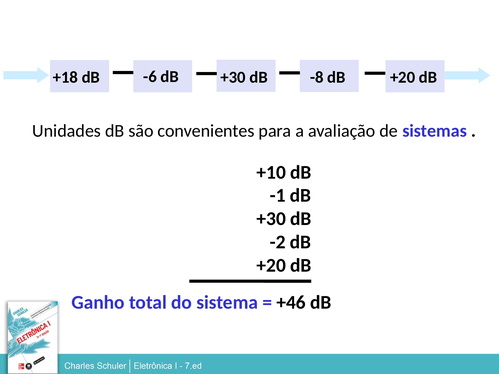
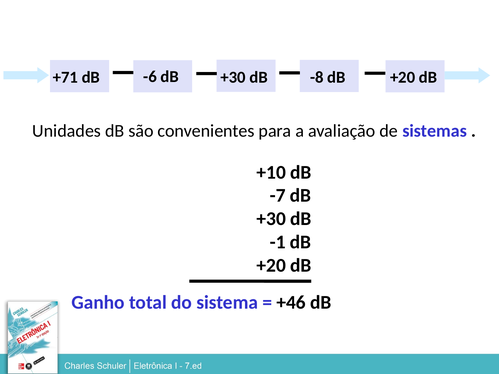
+18: +18 -> +71 (65, 78)
-1: -1 -> -7 (278, 196)
-2: -2 -> -1 (278, 242)
